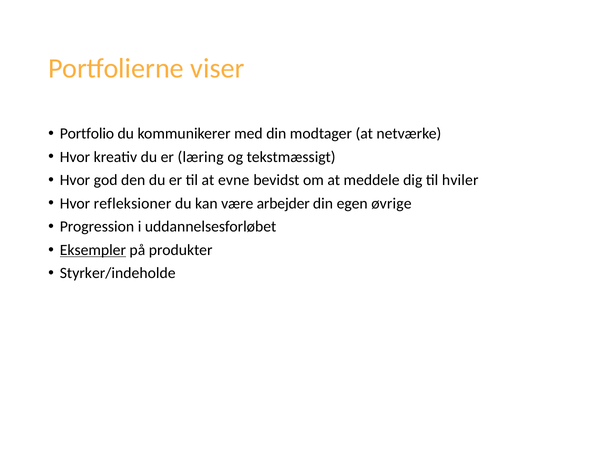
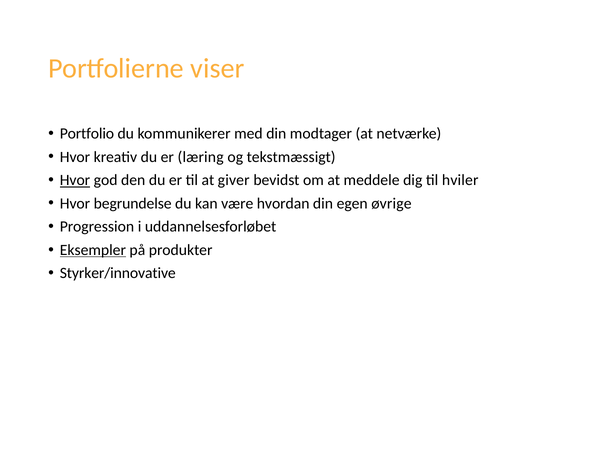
Hvor underline: none -> present (75, 180)
evne: evne -> giver (234, 180)
refleksioner: refleksioner -> begrundelse (133, 204)
arbejder: arbejder -> hvordan (283, 204)
Styrker/indeholde: Styrker/indeholde -> Styrker/innovative (118, 274)
